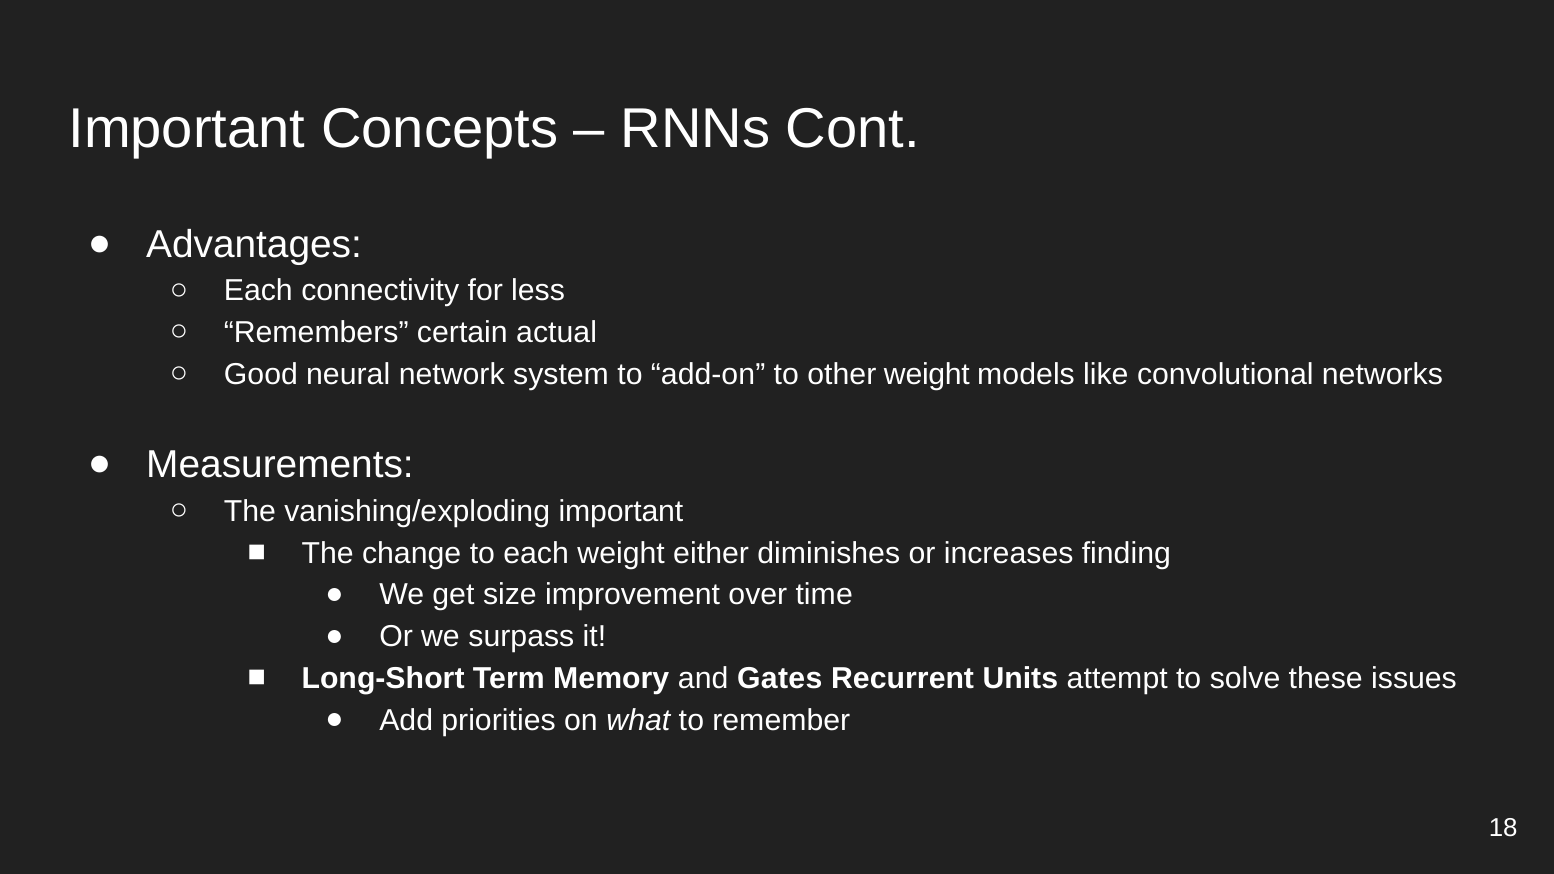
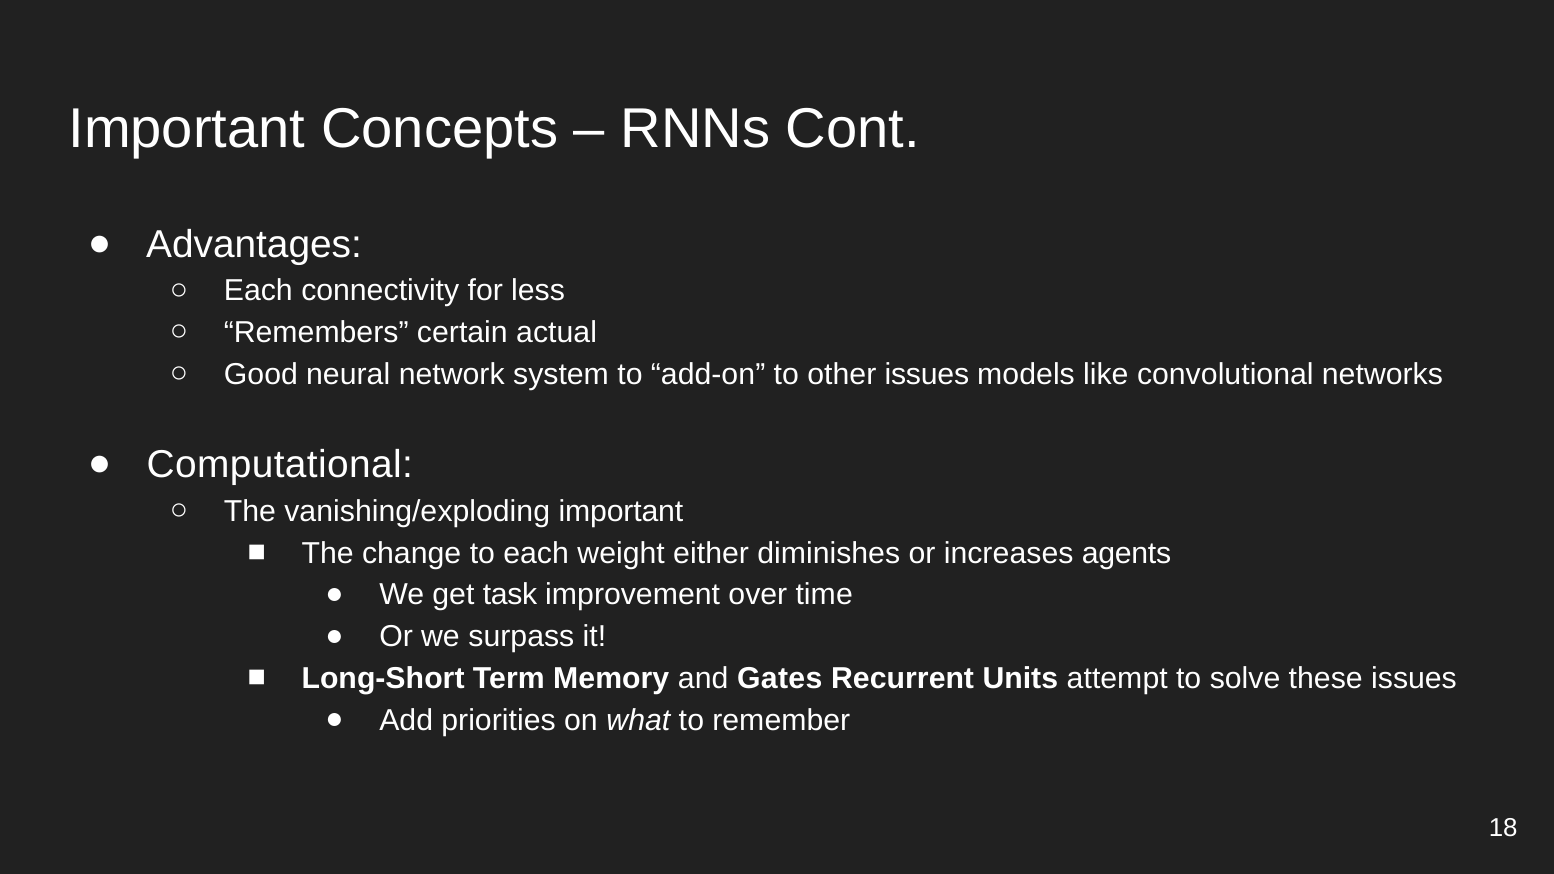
other weight: weight -> issues (927, 374)
Measurements: Measurements -> Computational (280, 465)
finding: finding -> agents (1127, 553)
size: size -> task (510, 595)
